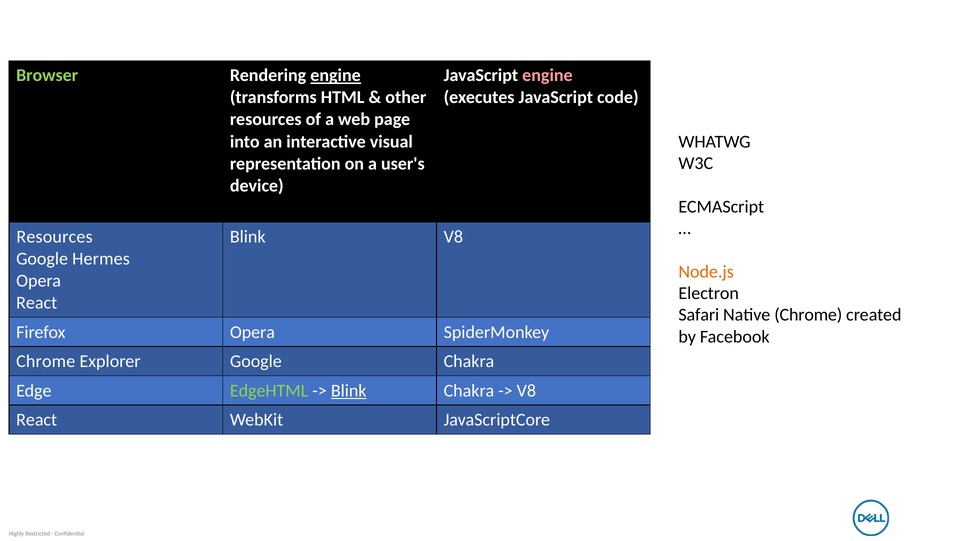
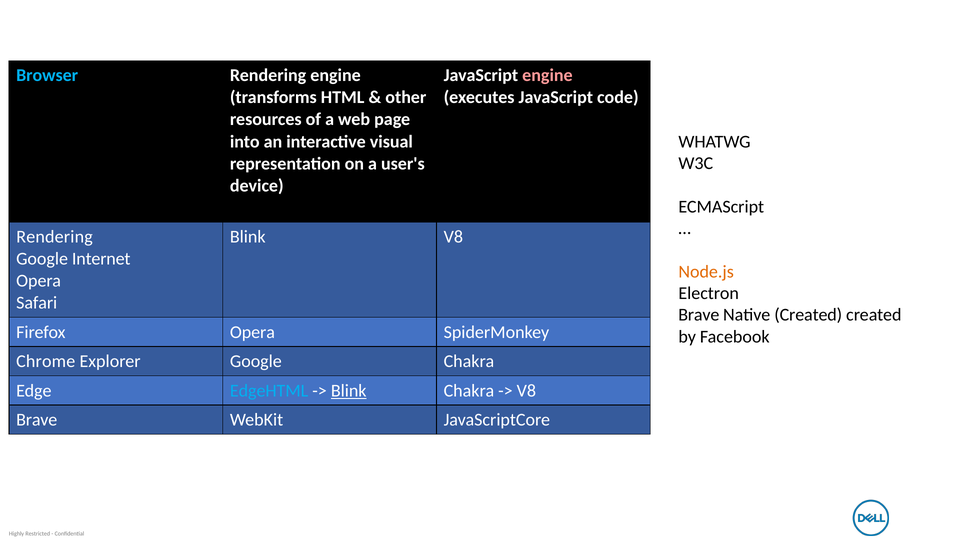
Browser colour: light green -> light blue (47, 76)
engine underline: present -> none (336, 76)
Resources: Resources -> Rendering (55, 237)
Hermes: Hermes -> Internet (101, 259)
React: React -> Safari (37, 303)
Safari: Safari -> Brave (699, 315)
Native Chrome: Chrome -> Created (808, 315)
EdgeHTML colour: light green -> light blue (269, 391)
React: React -> Brave (37, 420)
